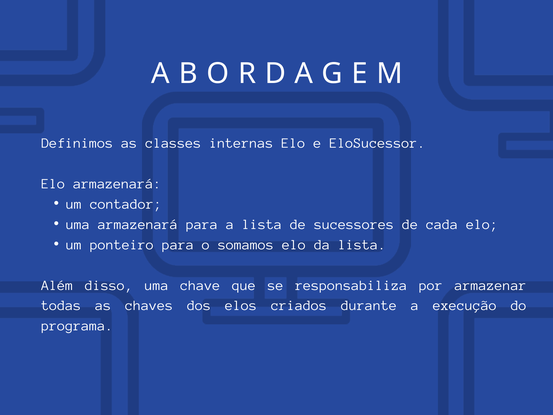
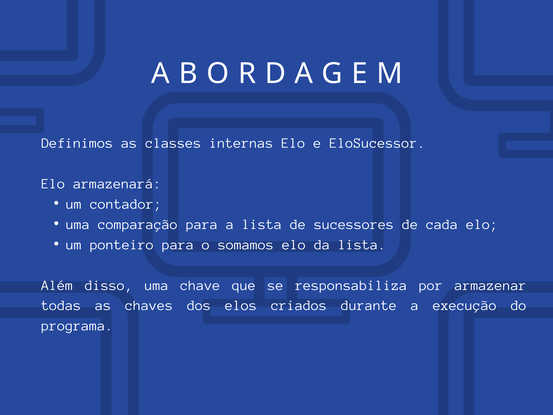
armazenará: armazenará -> comparação (138, 224)
